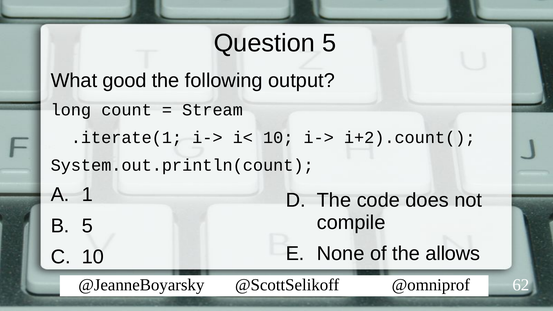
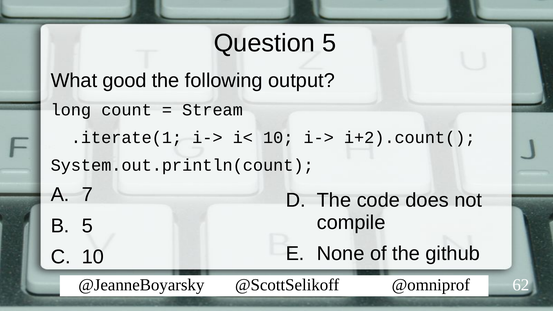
1: 1 -> 7 (87, 195)
allows: allows -> github (453, 254)
